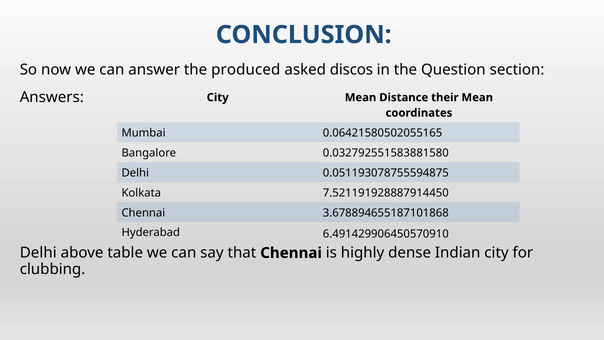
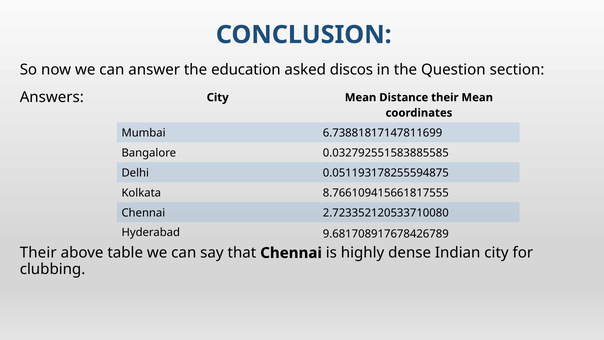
produced: produced -> education (246, 70)
0.06421580502055165: 0.06421580502055165 -> 6.73881817147811699 (383, 133)
0.032792551583881580: 0.032792551583881580 -> 0.032792551583885585 (386, 153)
0.051193078755594875: 0.051193078755594875 -> 0.051193178255594875 (386, 173)
7.521191928887914450: 7.521191928887914450 -> 8.766109415661817555 (386, 193)
3.678894655187101868: 3.678894655187101868 -> 2.723352120533710080 (386, 213)
6.491429906450570910: 6.491429906450570910 -> 9.681708917678426789 (386, 234)
Delhi: Delhi -> Their (38, 253)
